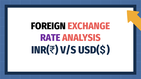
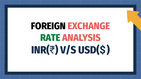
RATE colour: purple -> green (50, 38)
